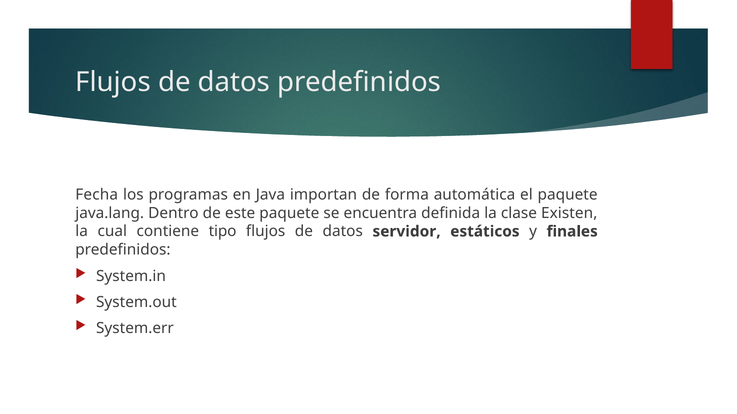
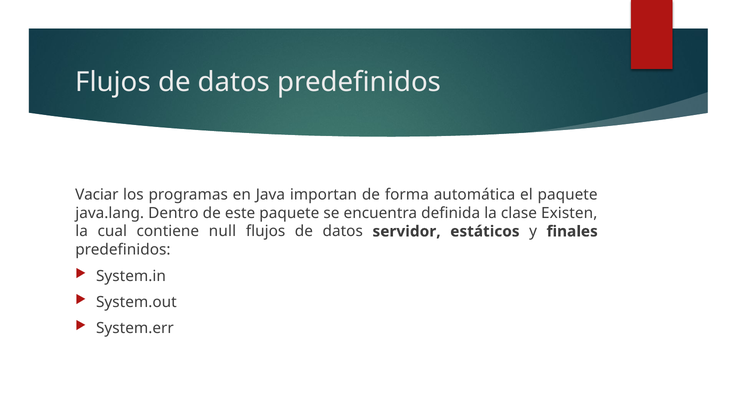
Fecha: Fecha -> Vaciar (97, 195)
tipo: tipo -> null (222, 232)
